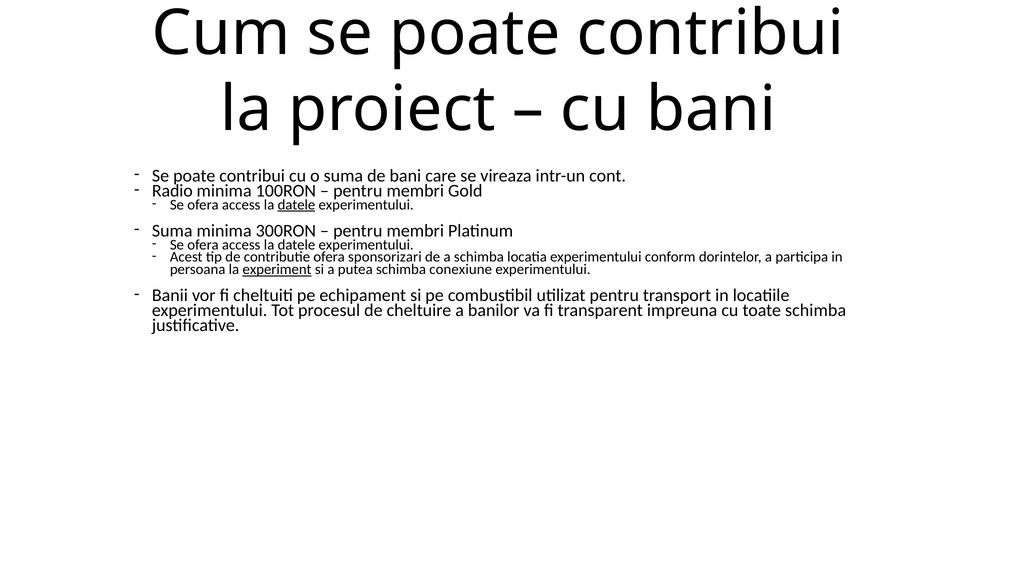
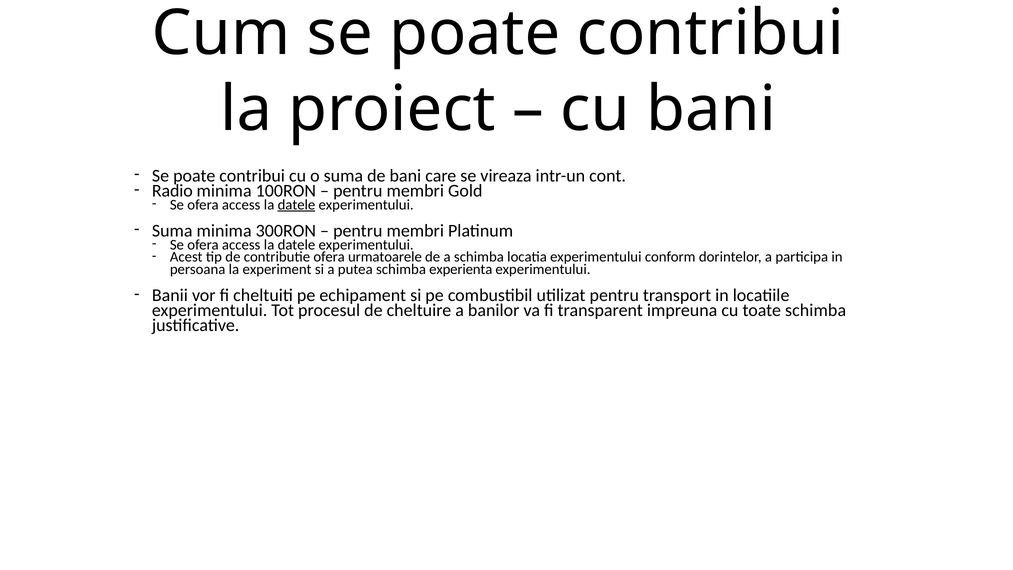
sponsorizari: sponsorizari -> urmatoarele (385, 257)
experiment underline: present -> none (277, 269)
conexiune: conexiune -> experienta (461, 269)
